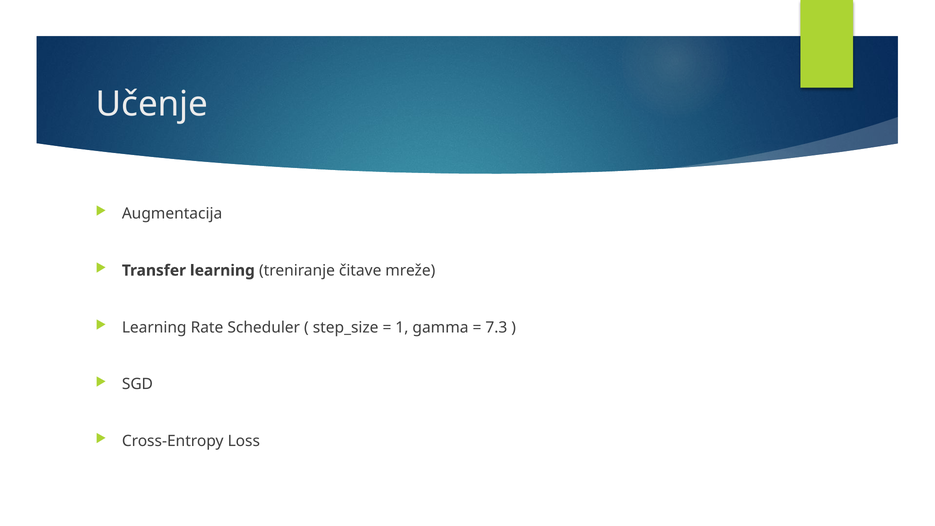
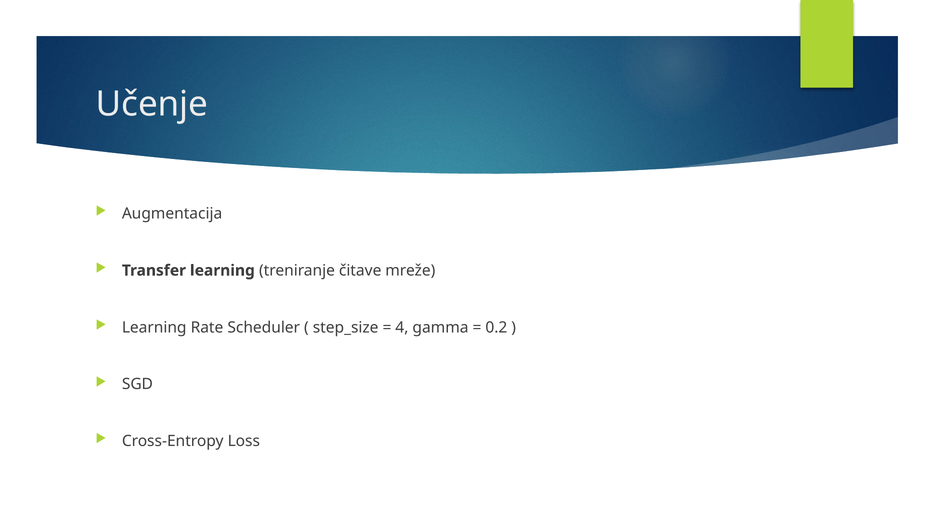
1: 1 -> 4 (402, 327)
7.3: 7.3 -> 0.2 (496, 327)
